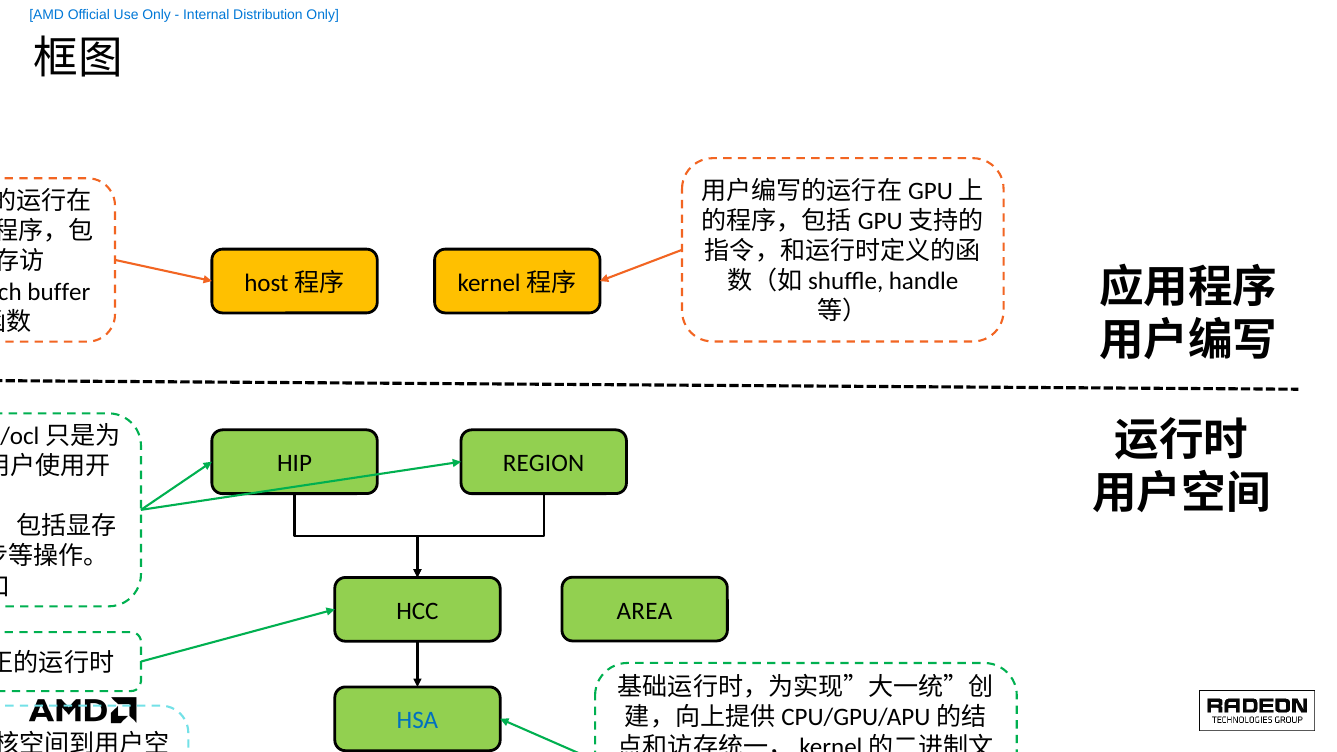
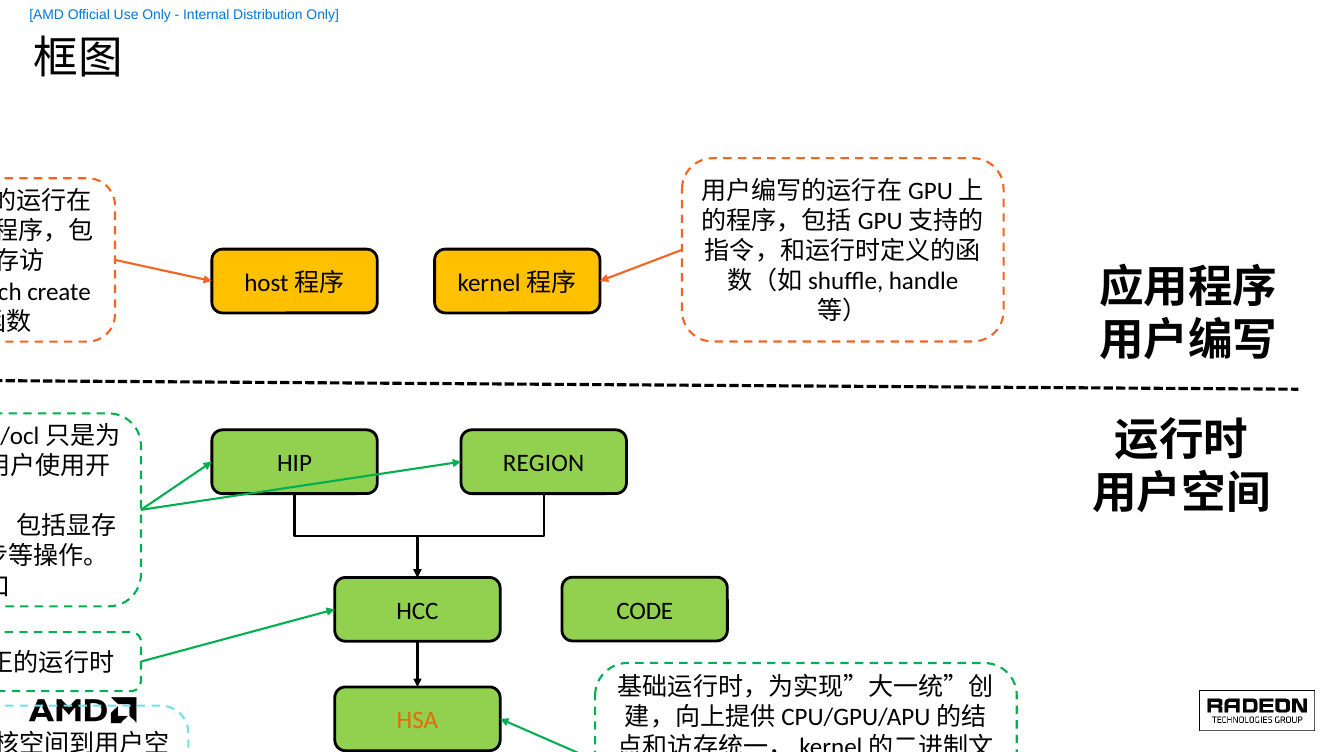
buffer: buffer -> create (59, 292)
AREA: AREA -> CODE (645, 611)
HSA colour: blue -> orange (417, 721)
